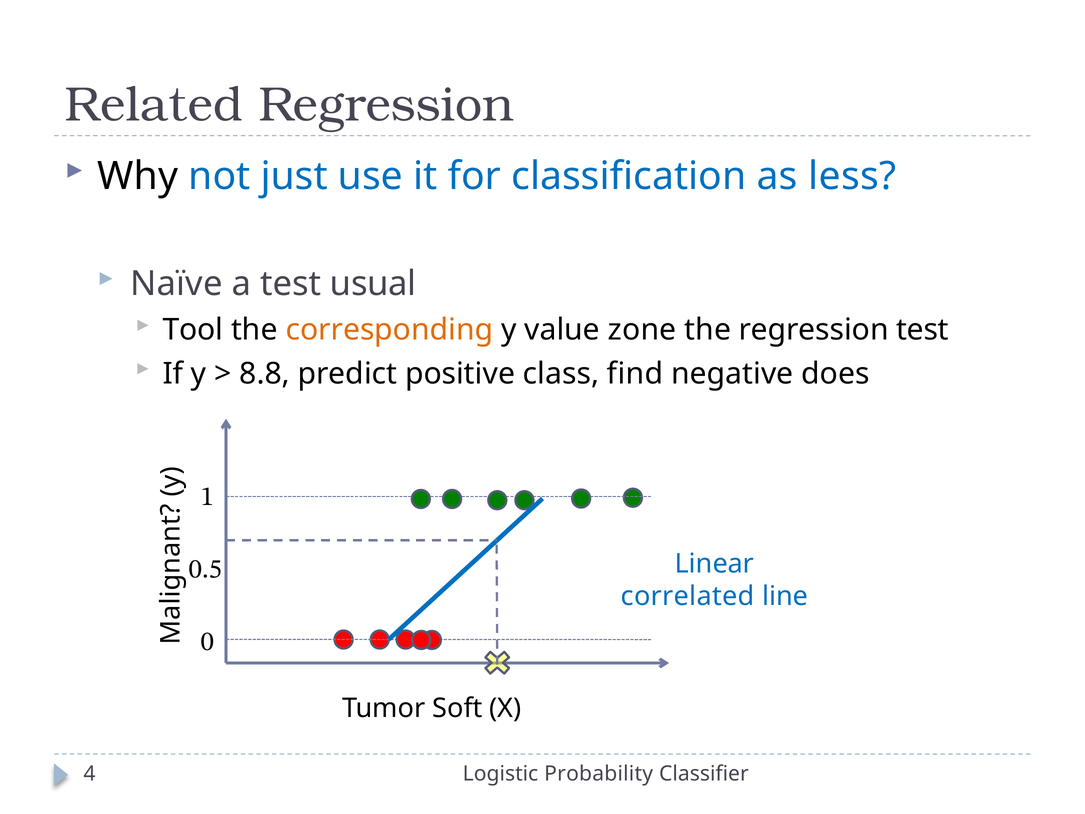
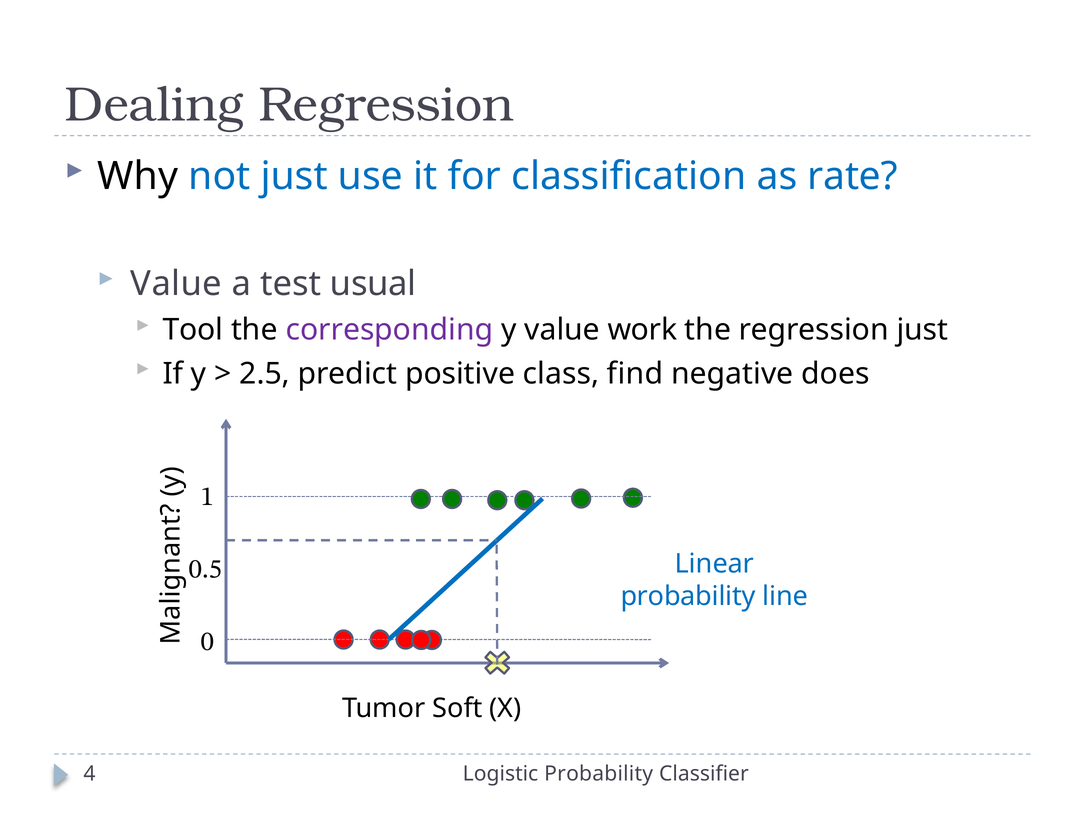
Related: Related -> Dealing (154, 105)
less: less -> rate (853, 176)
Naïve: Naïve -> Value (176, 284)
corresponding colour: orange -> purple (389, 330)
zone: zone -> work (642, 330)
regression test: test -> just (922, 330)
8.8: 8.8 -> 2.5 (265, 374)
correlated: correlated -> probability (688, 596)
